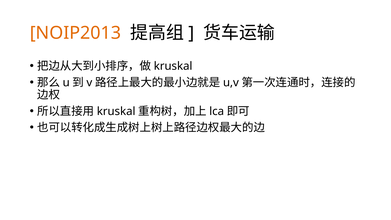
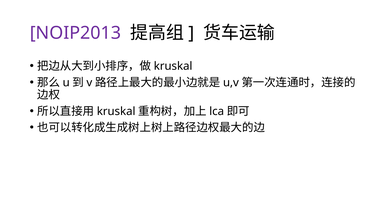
NOIP2013 colour: orange -> purple (76, 33)
